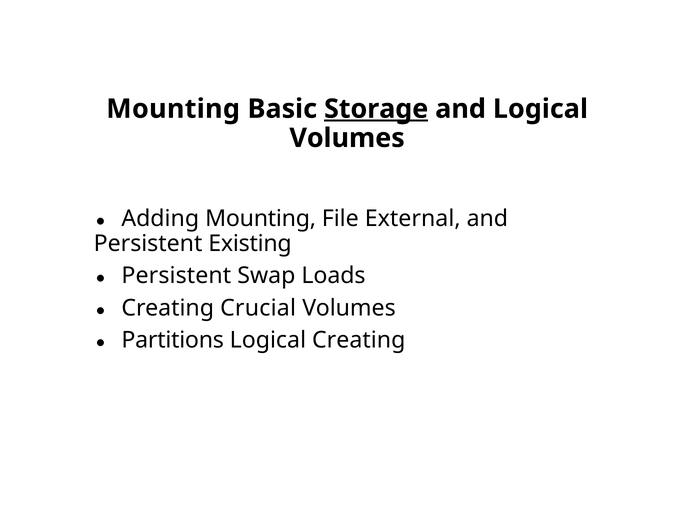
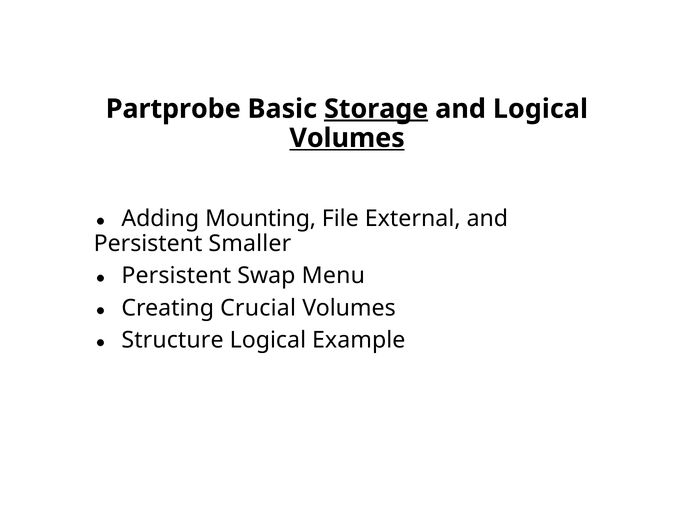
Mounting: Mounting -> Partprobe (173, 109)
Volumes underline: none -> present (347, 138)
Existing: Existing -> Smaller (250, 243)
Loads: Loads -> Menu (333, 275)
Partitions: Partitions -> Structure (173, 340)
Logical Creating: Creating -> Example (359, 340)
